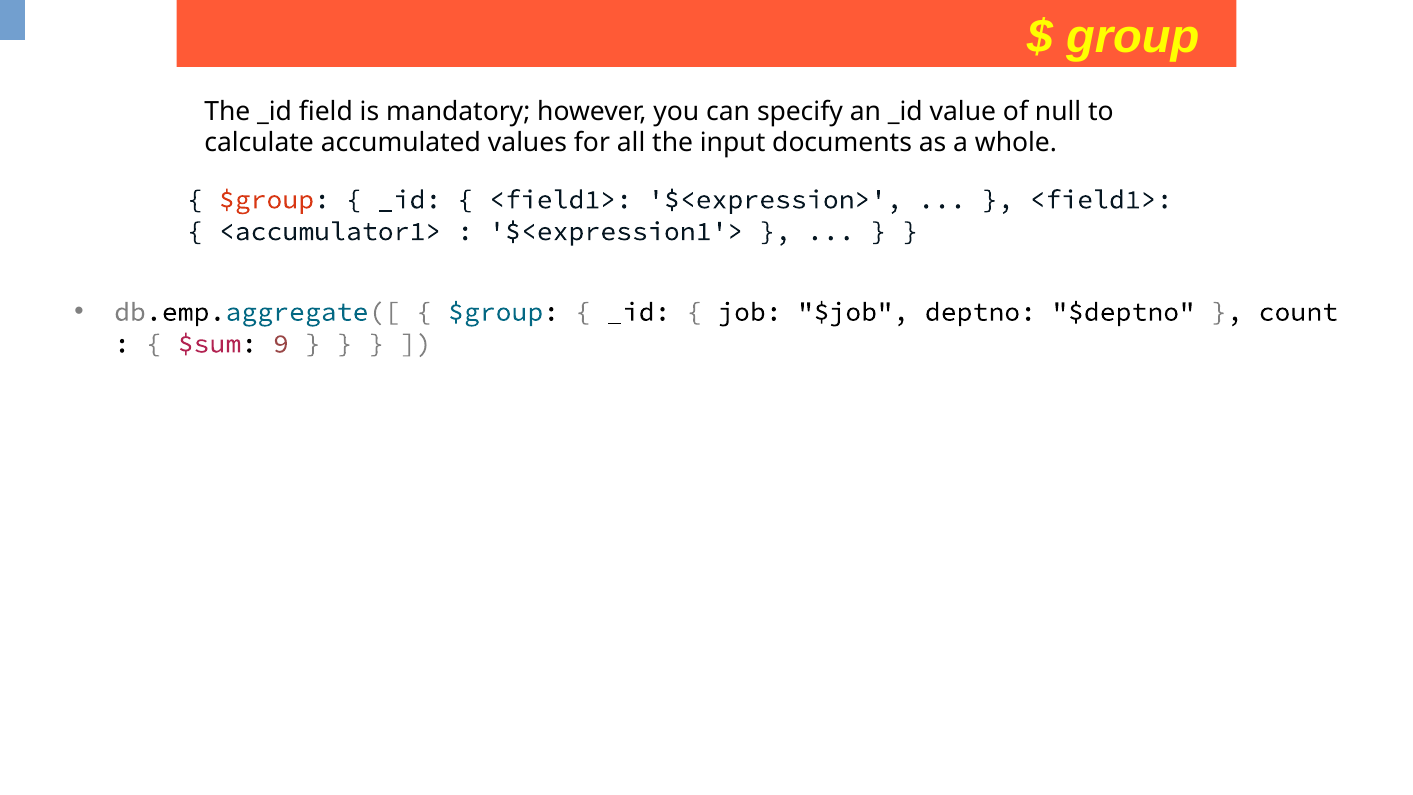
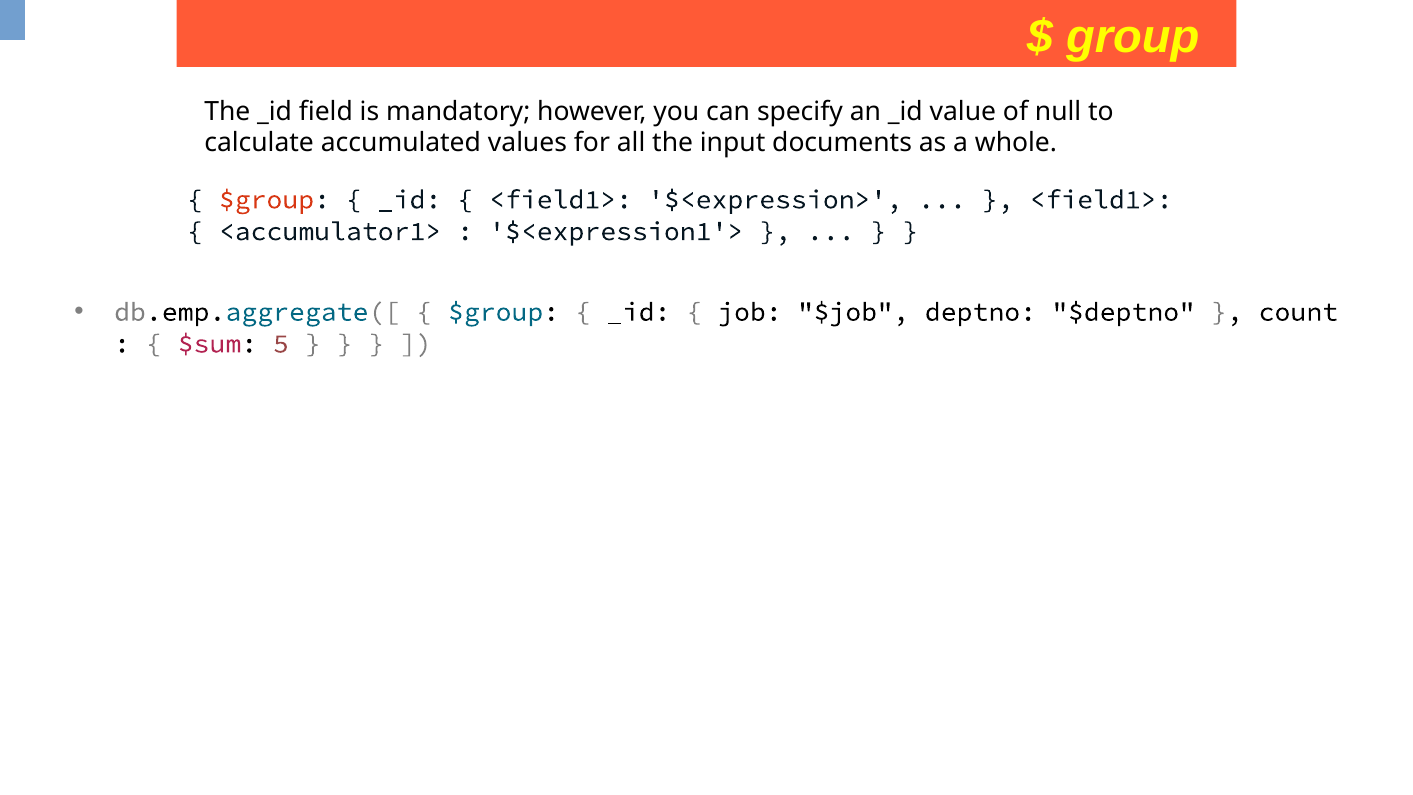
9: 9 -> 5 (281, 344)
